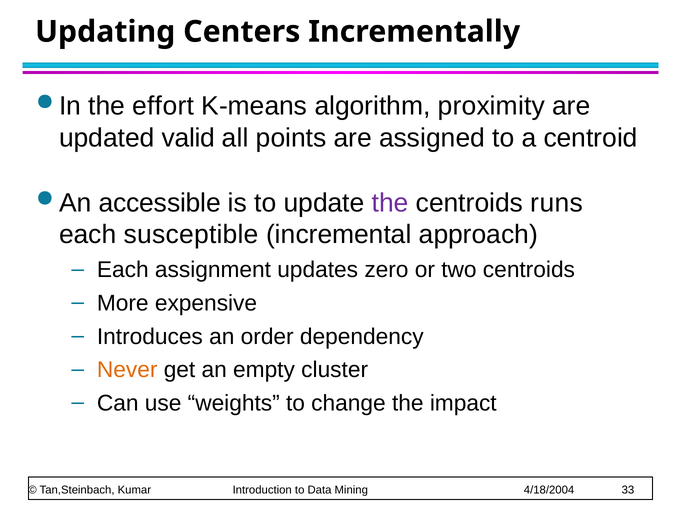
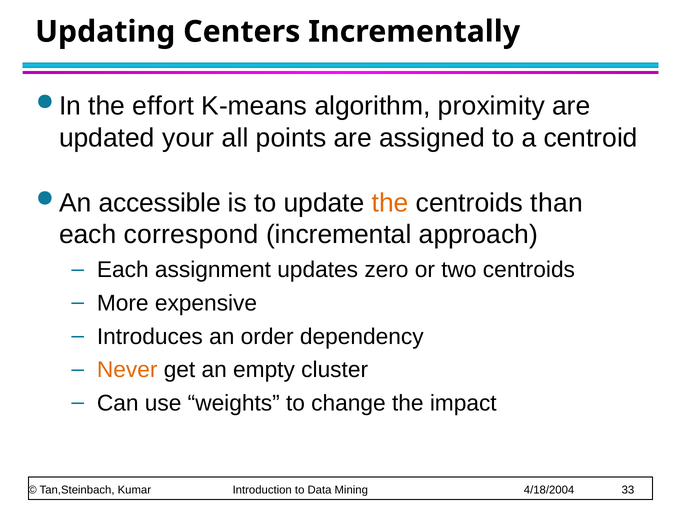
valid: valid -> your (188, 138)
the colour: purple -> orange (390, 203)
runs: runs -> than (557, 203)
susceptible: susceptible -> correspond (191, 234)
